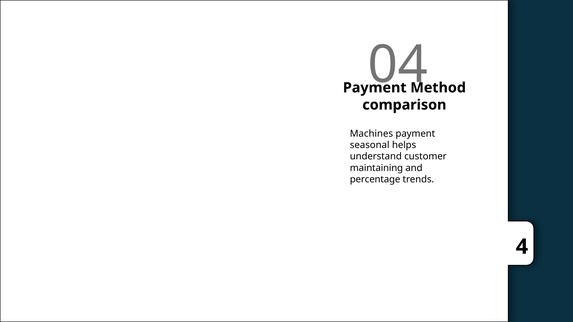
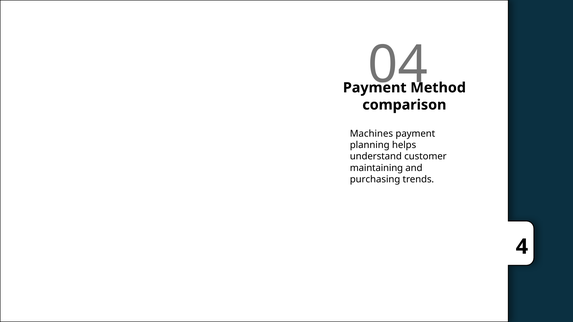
seasonal: seasonal -> planning (370, 145)
percentage: percentage -> purchasing (375, 180)
